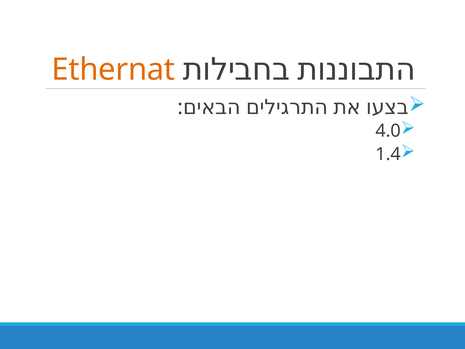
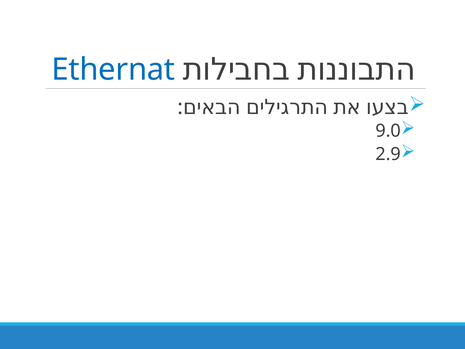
Ethernat colour: orange -> blue (113, 69)
4.0: 4.0 -> 9.0 (388, 131)
1.4: 1.4 -> 2.9 (388, 154)
